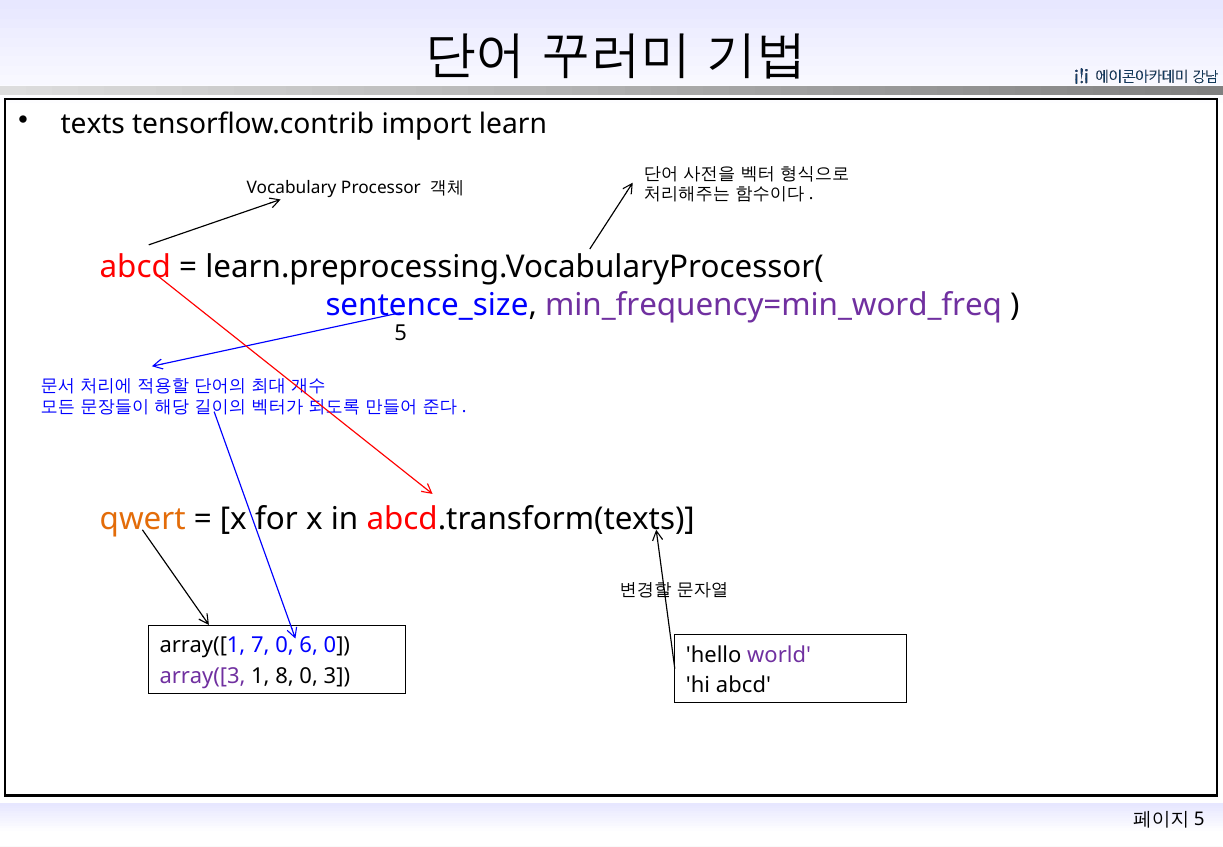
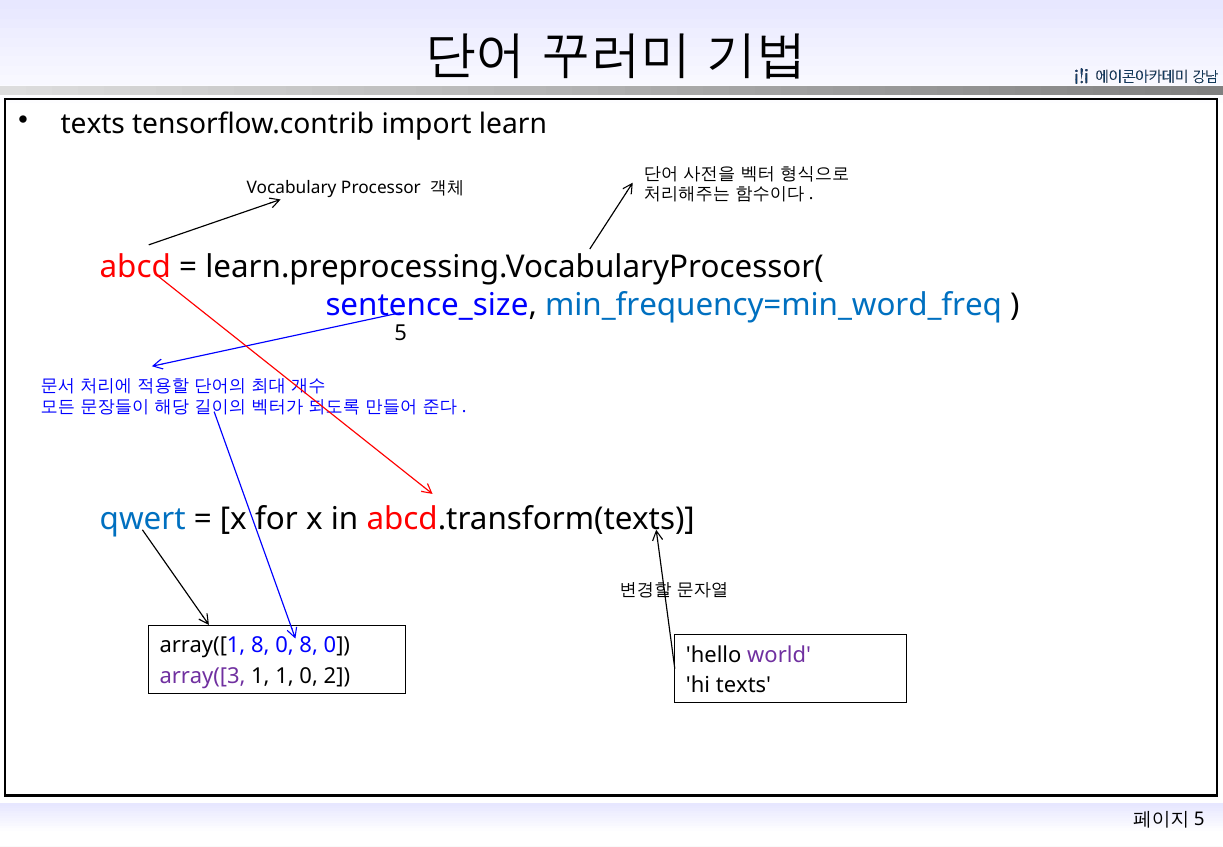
min_frequency=min_word_freq colour: purple -> blue (774, 305)
qwert colour: orange -> blue (143, 519)
array([1 7: 7 -> 8 (260, 645)
0 6: 6 -> 8 (309, 645)
1 8: 8 -> 1 (285, 676)
3: 3 -> 2 (337, 676)
hi abcd: abcd -> texts (744, 685)
